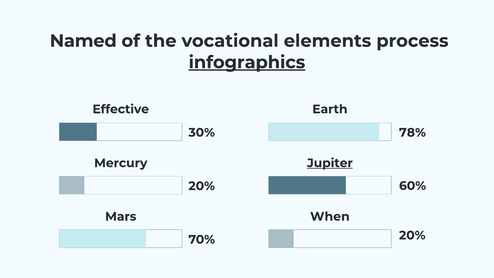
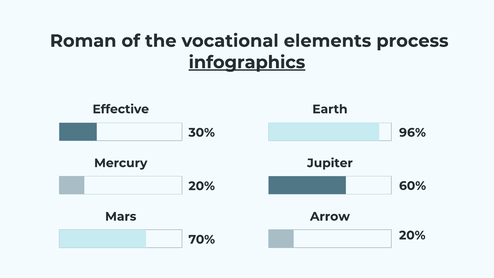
Named: Named -> Roman (83, 41)
78%: 78% -> 96% (412, 133)
Jupiter underline: present -> none (330, 163)
When: When -> Arrow (330, 216)
